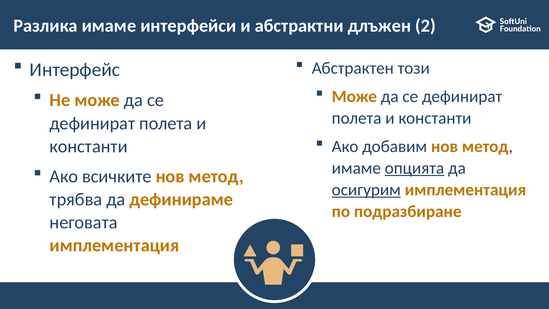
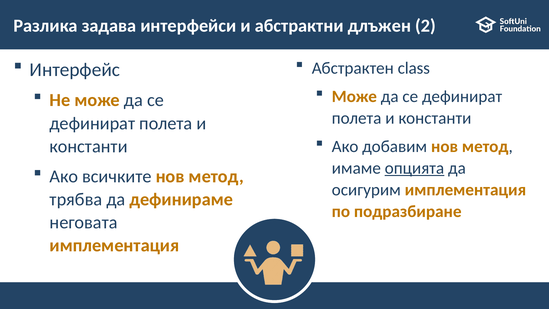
Разлика имаме: имаме -> задава (109, 26)
този: този -> class (414, 68)
осигурим underline: present -> none (366, 190)
